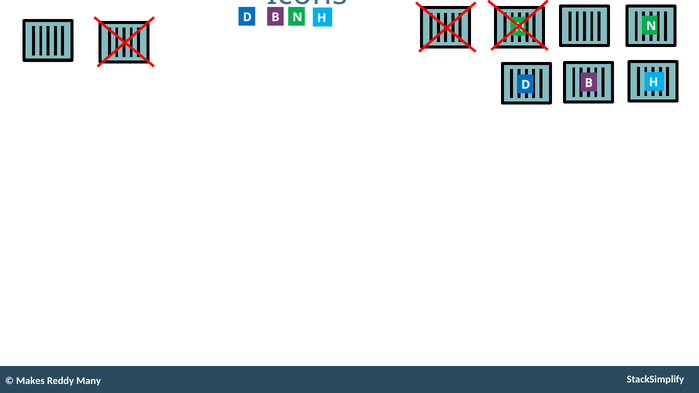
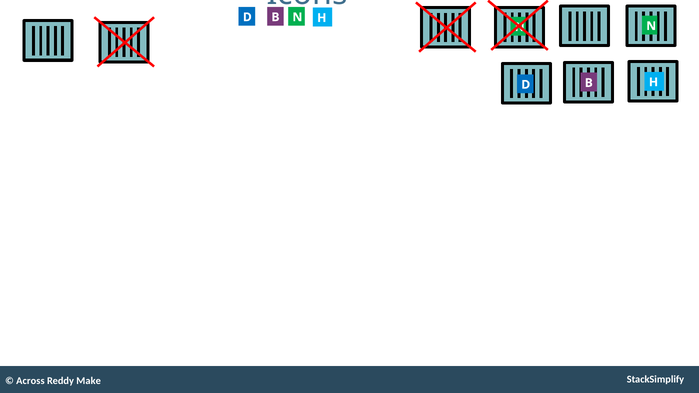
Makes: Makes -> Across (30, 381)
Many: Many -> Make (89, 381)
